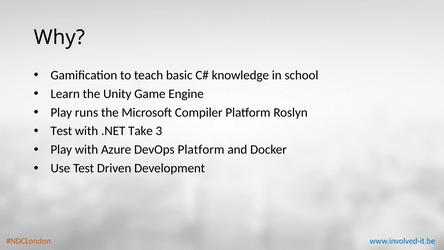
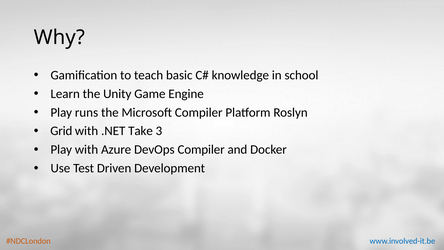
Test: Test -> Grid (61, 131)
DevOps Platform: Platform -> Compiler (201, 150)
